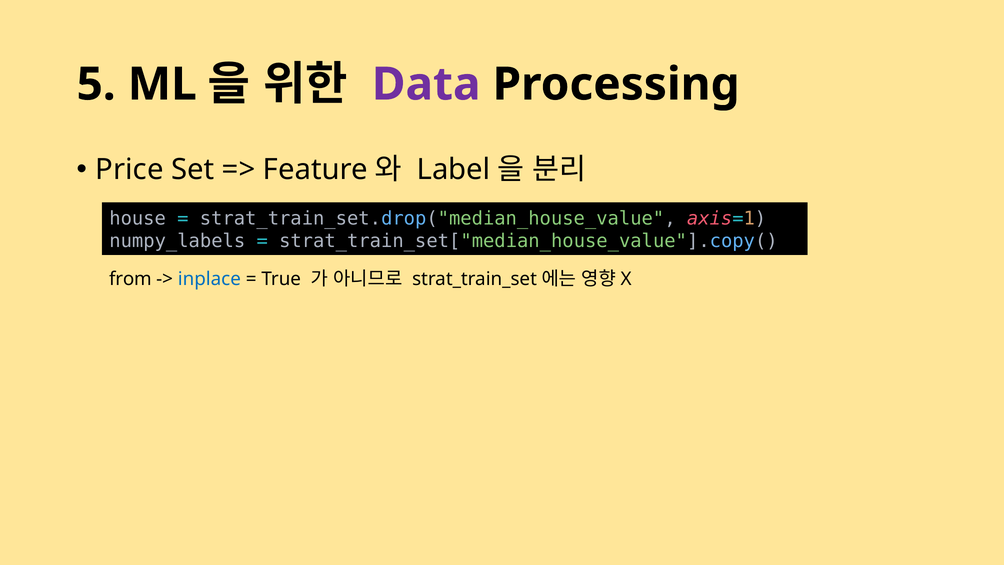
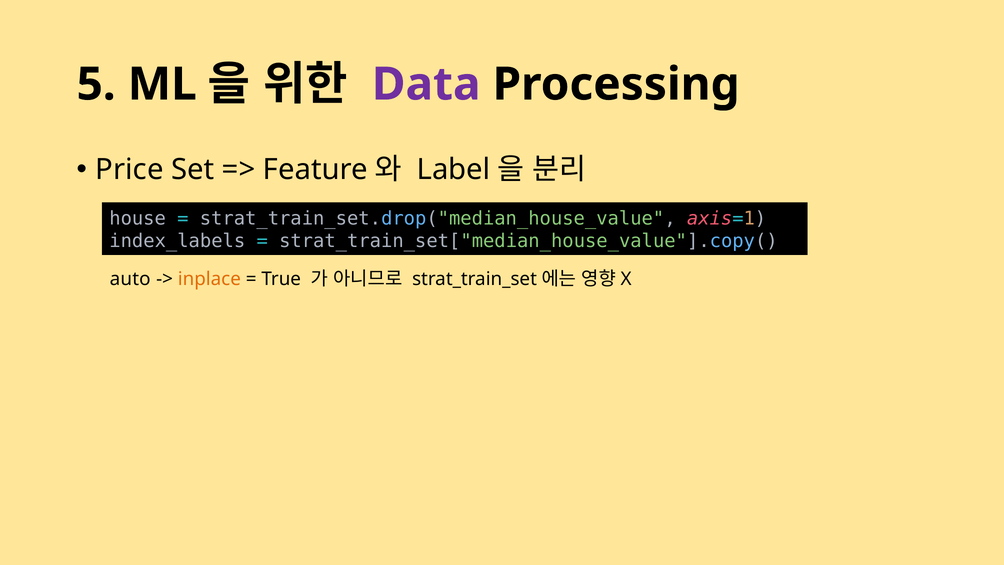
numpy_labels: numpy_labels -> index_labels (177, 241)
from: from -> auto (130, 279)
inplace colour: blue -> orange (209, 279)
